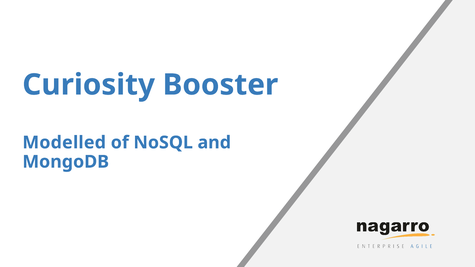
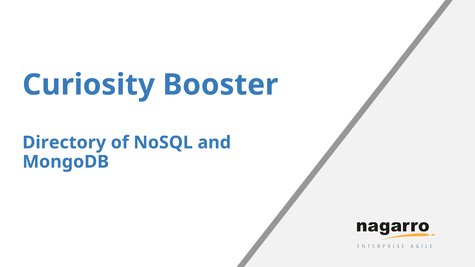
Modelled: Modelled -> Directory (64, 143)
